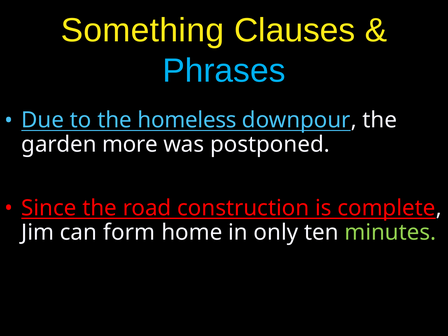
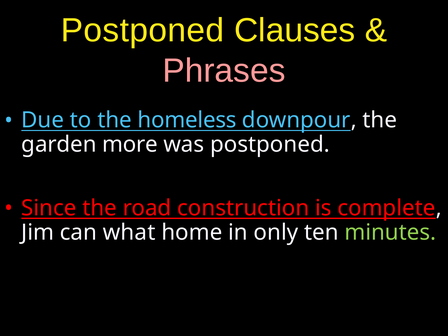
Something: Something -> Postponed (143, 30)
Phrases colour: light blue -> pink (224, 71)
form: form -> what (129, 232)
